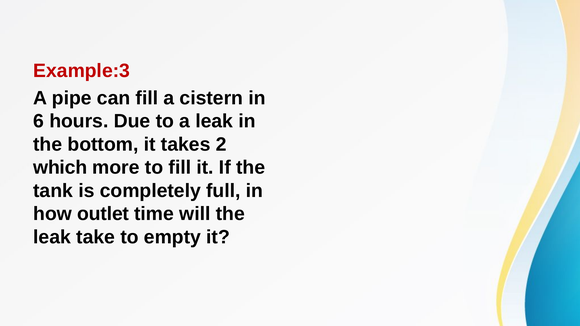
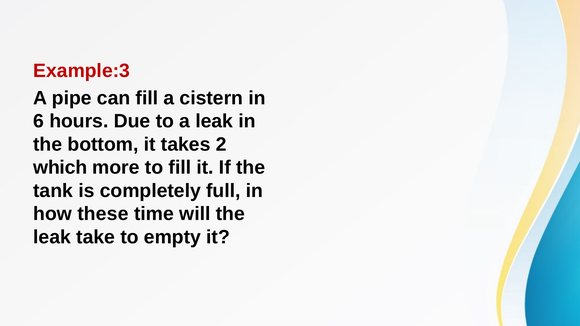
outlet: outlet -> these (103, 214)
